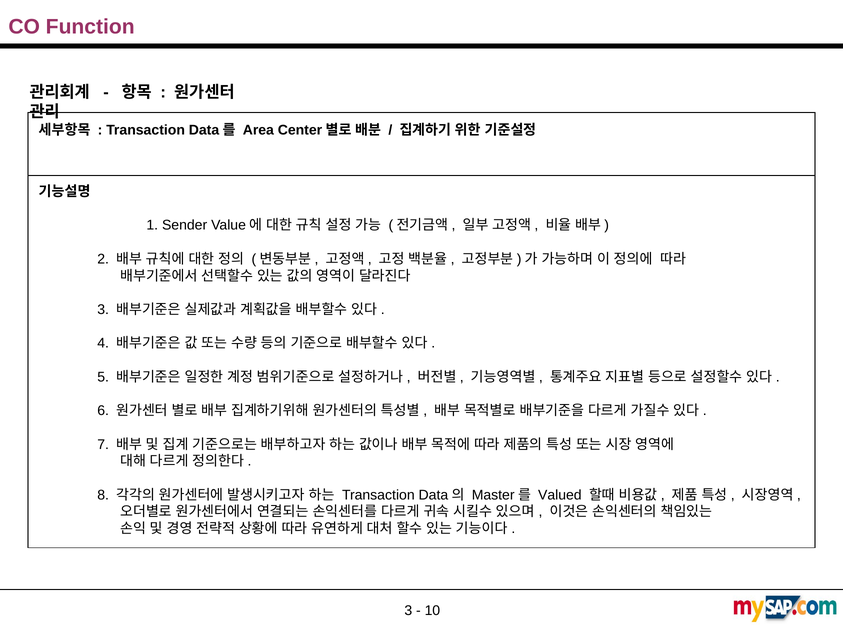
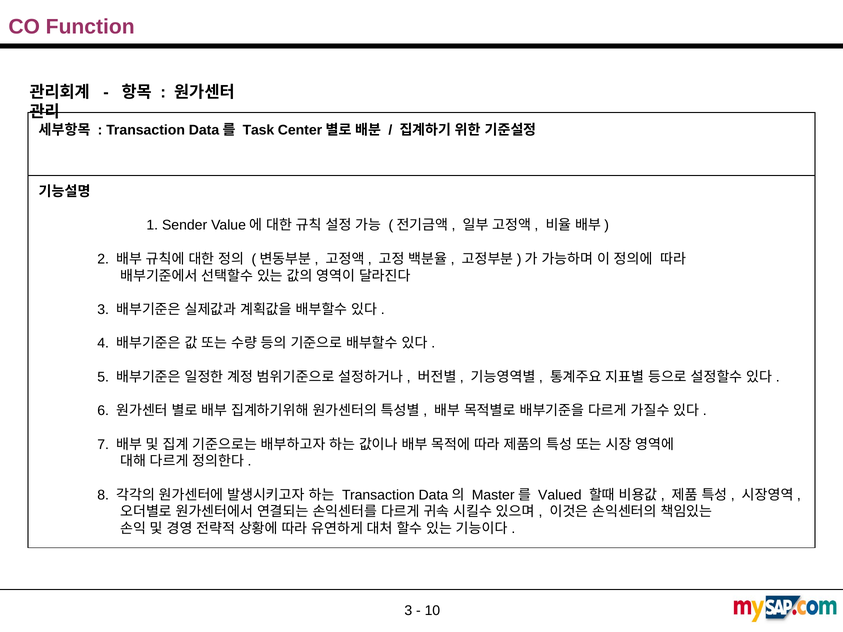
Area: Area -> Task (258, 130)
